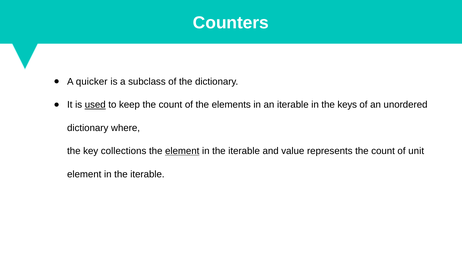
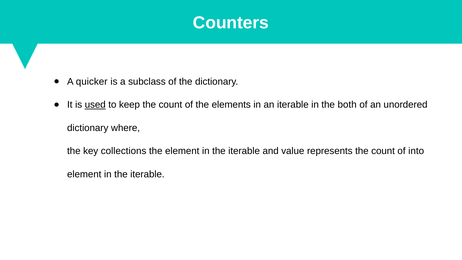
keys: keys -> both (347, 105)
element underline: present -> none (182, 151)
unit: unit -> into (416, 151)
